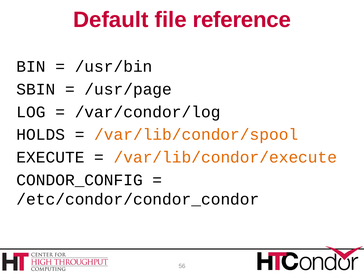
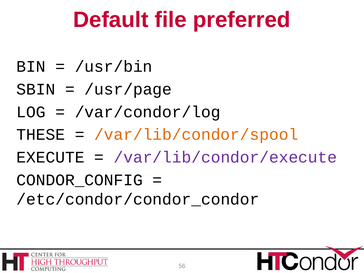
reference: reference -> preferred (242, 20)
HOLDS: HOLDS -> THESE (41, 135)
/var/lib/condor/execute colour: orange -> purple (225, 157)
